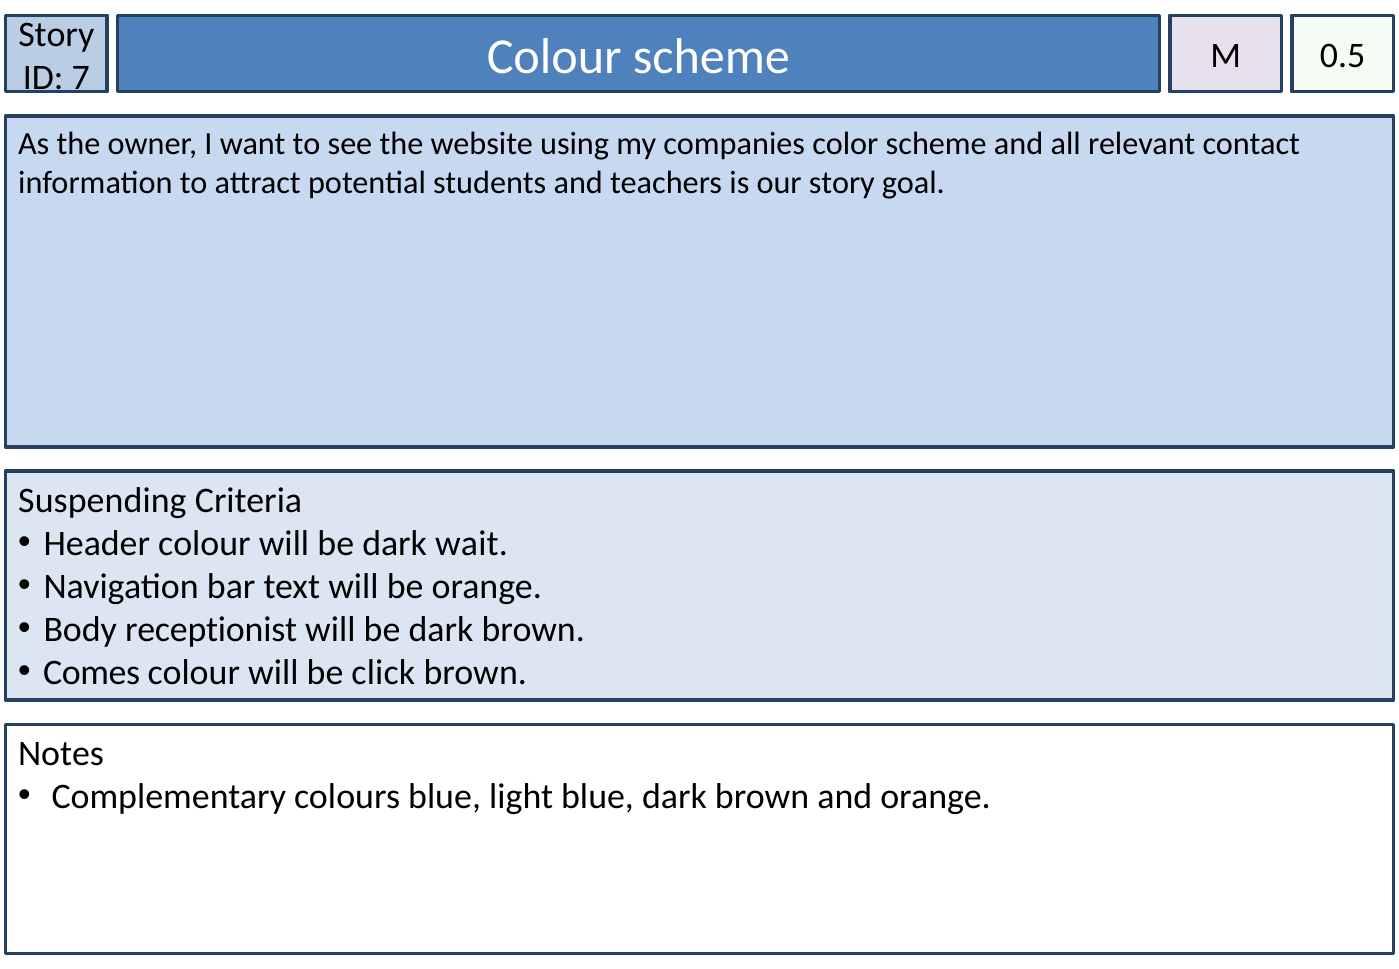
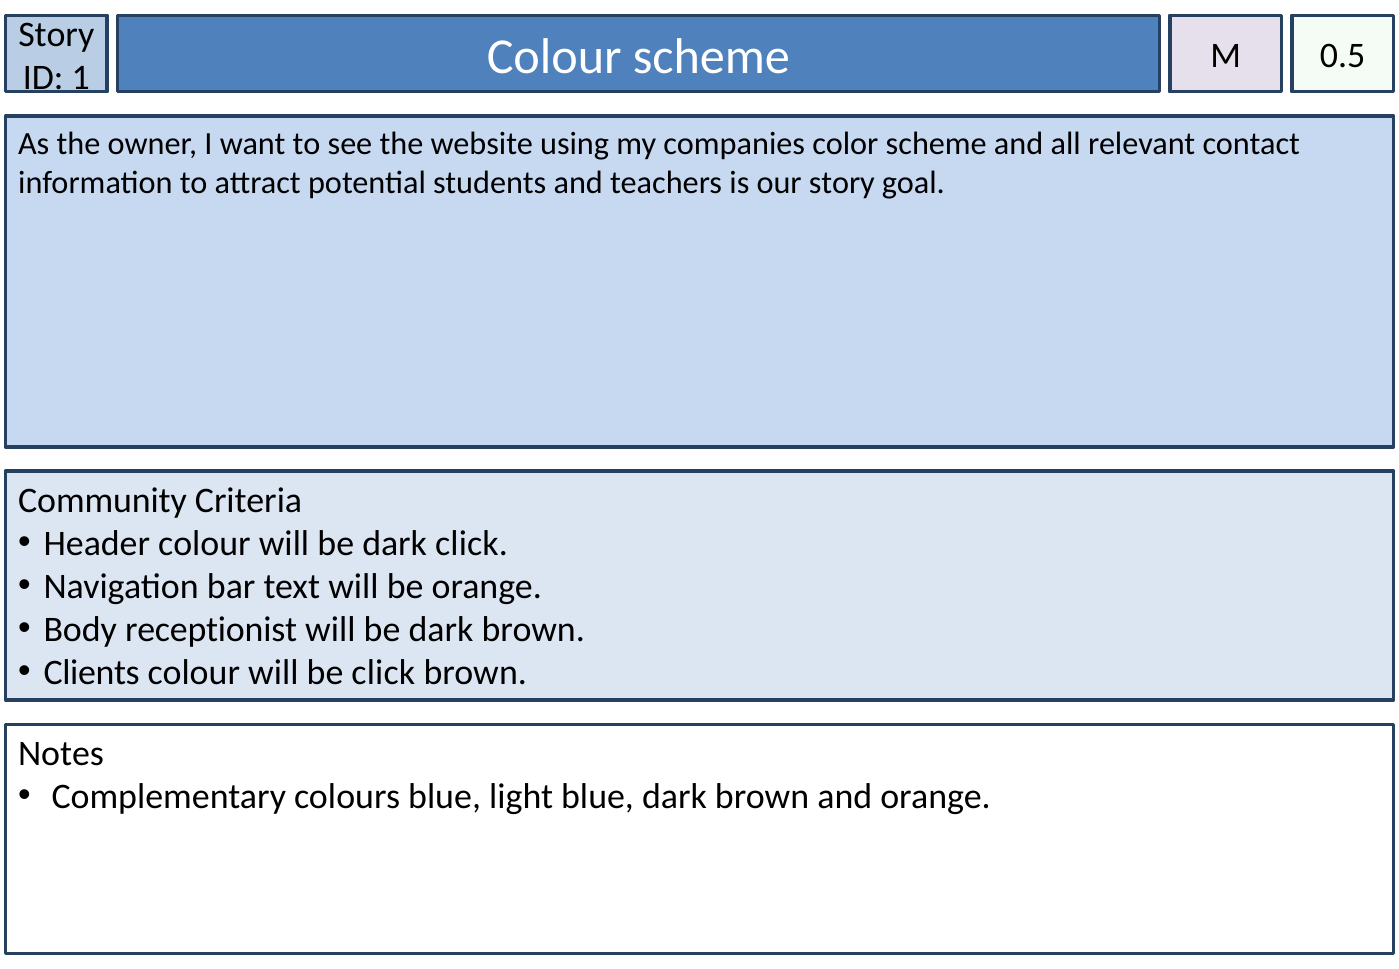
7: 7 -> 1 (81, 78)
Suspending: Suspending -> Community (102, 500)
dark wait: wait -> click (472, 543)
Comes: Comes -> Clients (92, 672)
